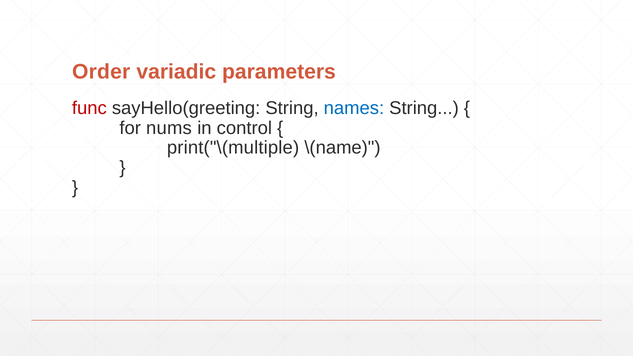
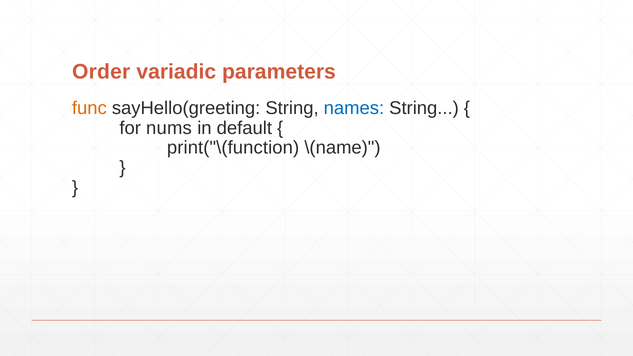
func colour: red -> orange (89, 108)
control: control -> default (244, 128)
print("\(multiple: print("\(multiple -> print("\(function (233, 148)
